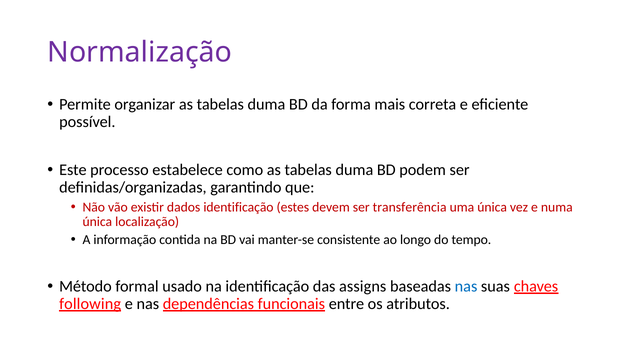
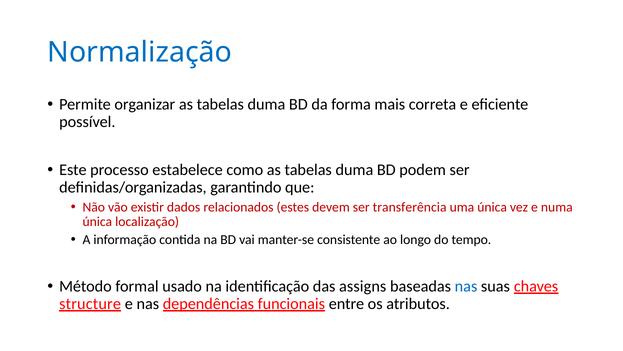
Normalização colour: purple -> blue (140, 52)
dados identificação: identificação -> relacionados (238, 207)
following: following -> structure (90, 303)
